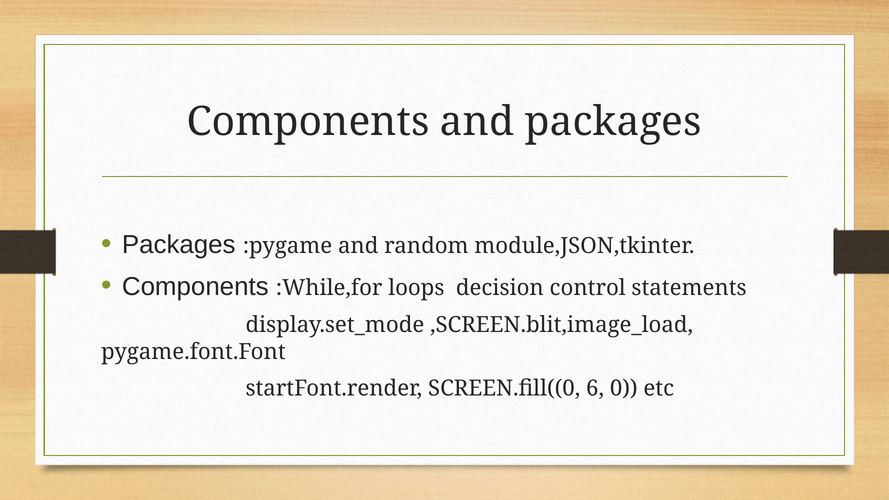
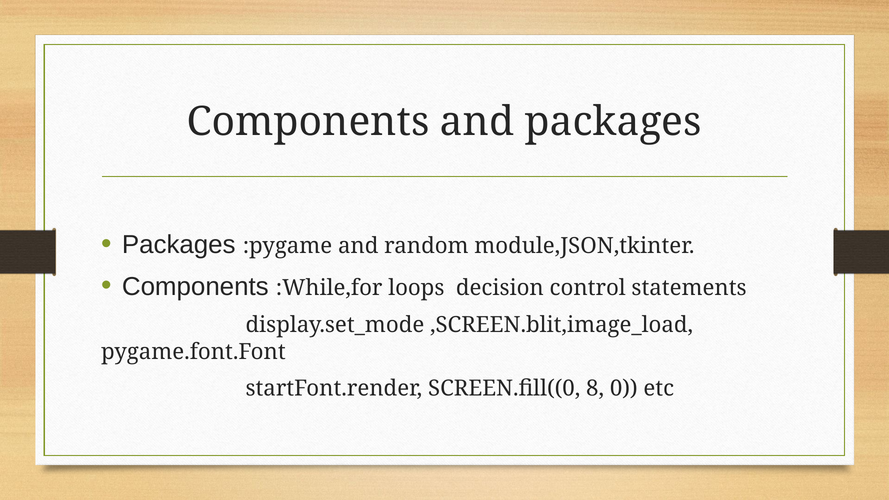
6: 6 -> 8 (595, 388)
